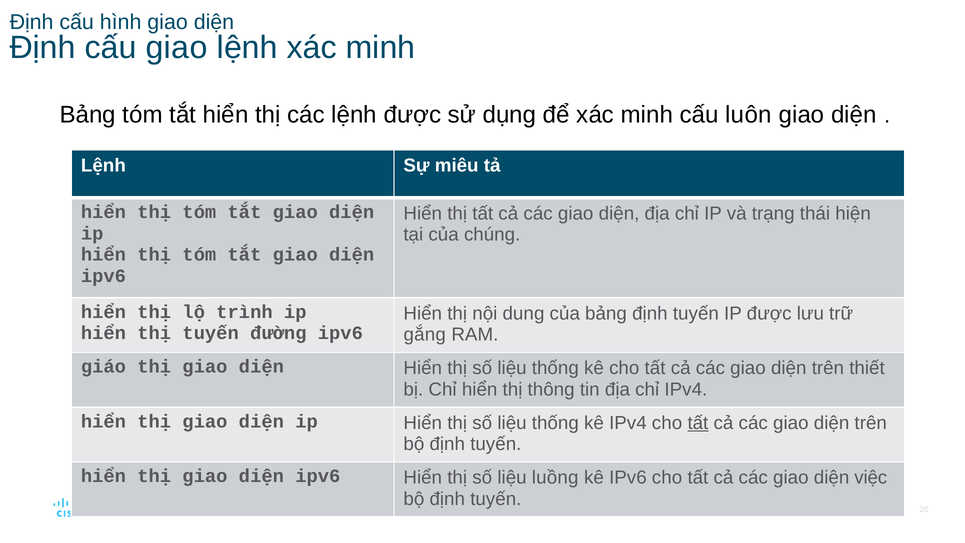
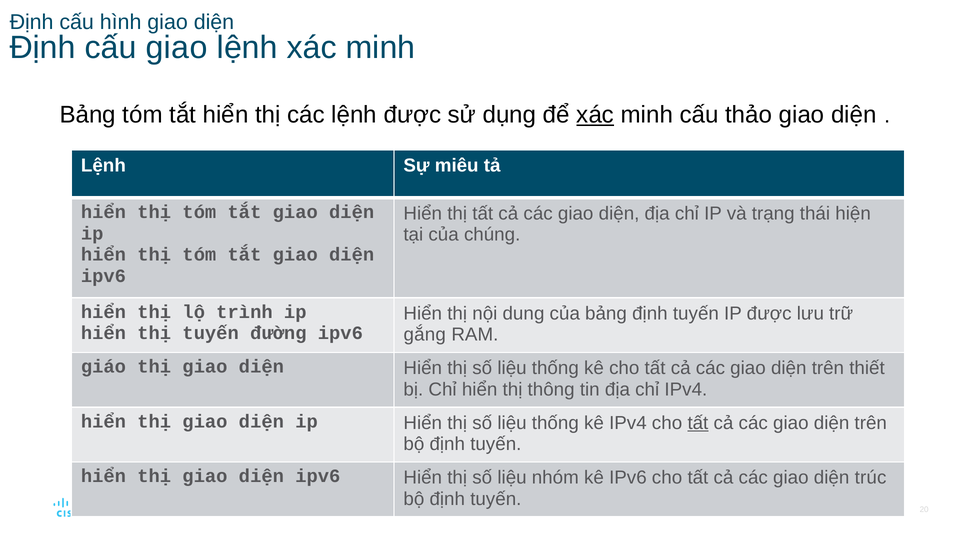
xác underline: none -> present (595, 115)
luôn: luôn -> thảo (749, 115)
luồng: luồng -> nhóm (555, 478)
việc: việc -> trúc (871, 478)
